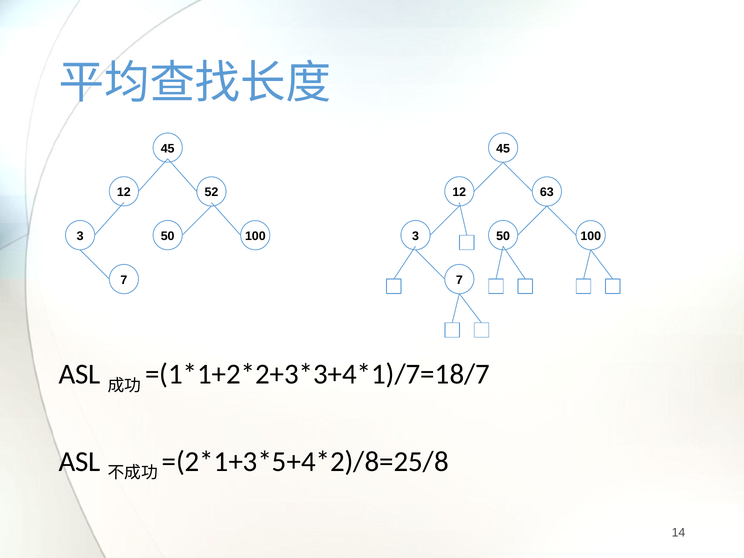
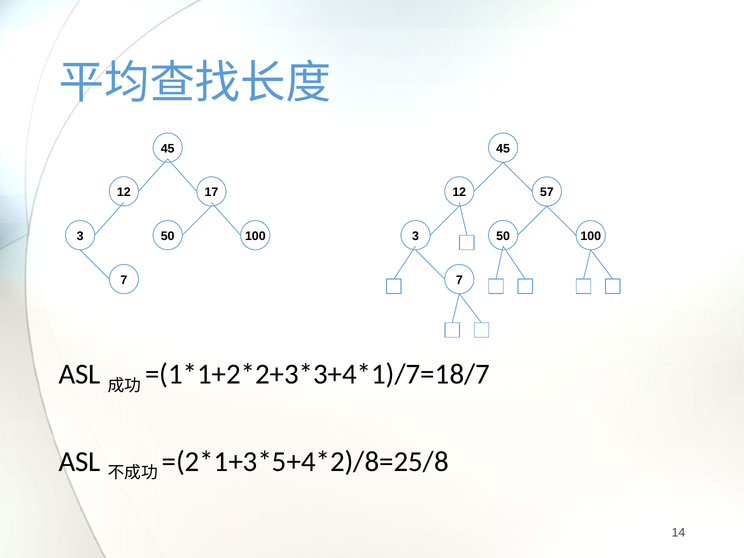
52: 52 -> 17 (211, 192)
63: 63 -> 57 (547, 192)
